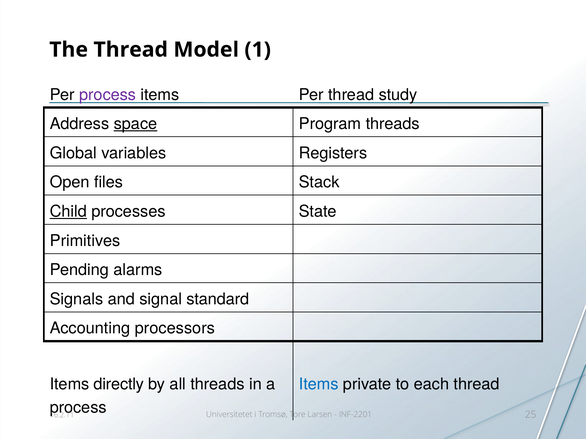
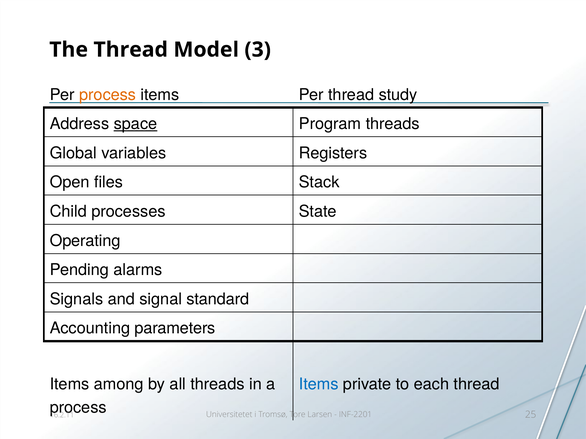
1: 1 -> 3 (258, 50)
process colour: purple -> orange (108, 95)
Child underline: present -> none (68, 212)
Primitives: Primitives -> Operating (85, 241)
processors: processors -> parameters (175, 329)
directly: directly -> among (119, 384)
